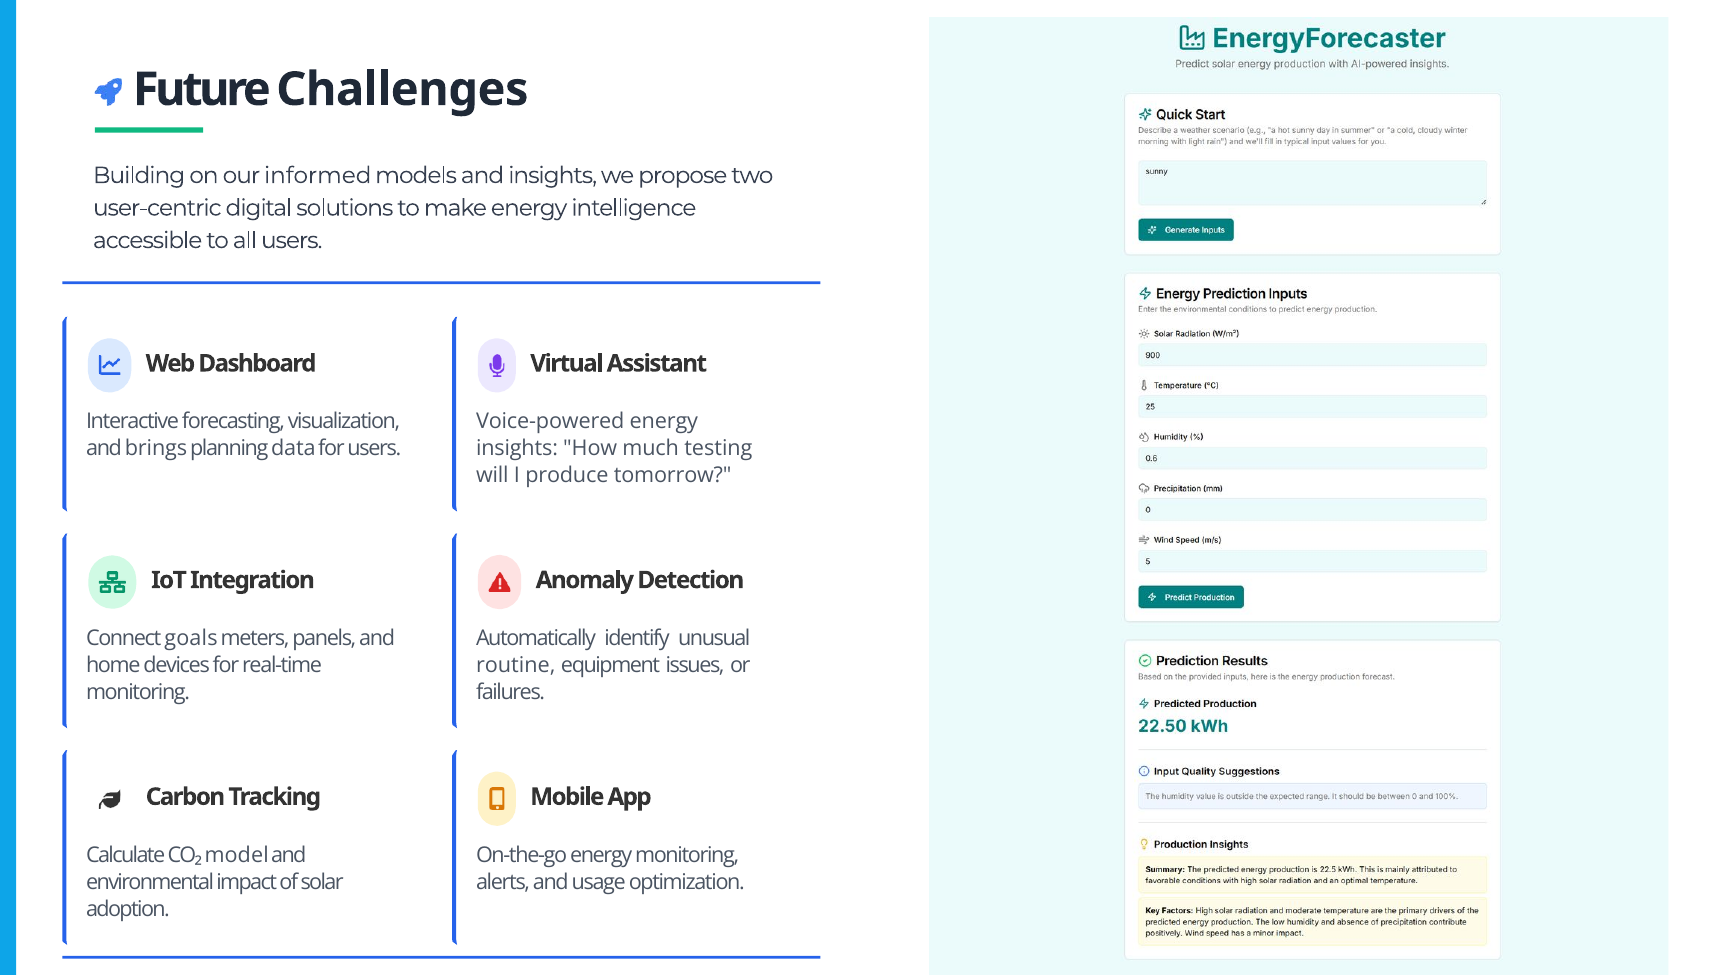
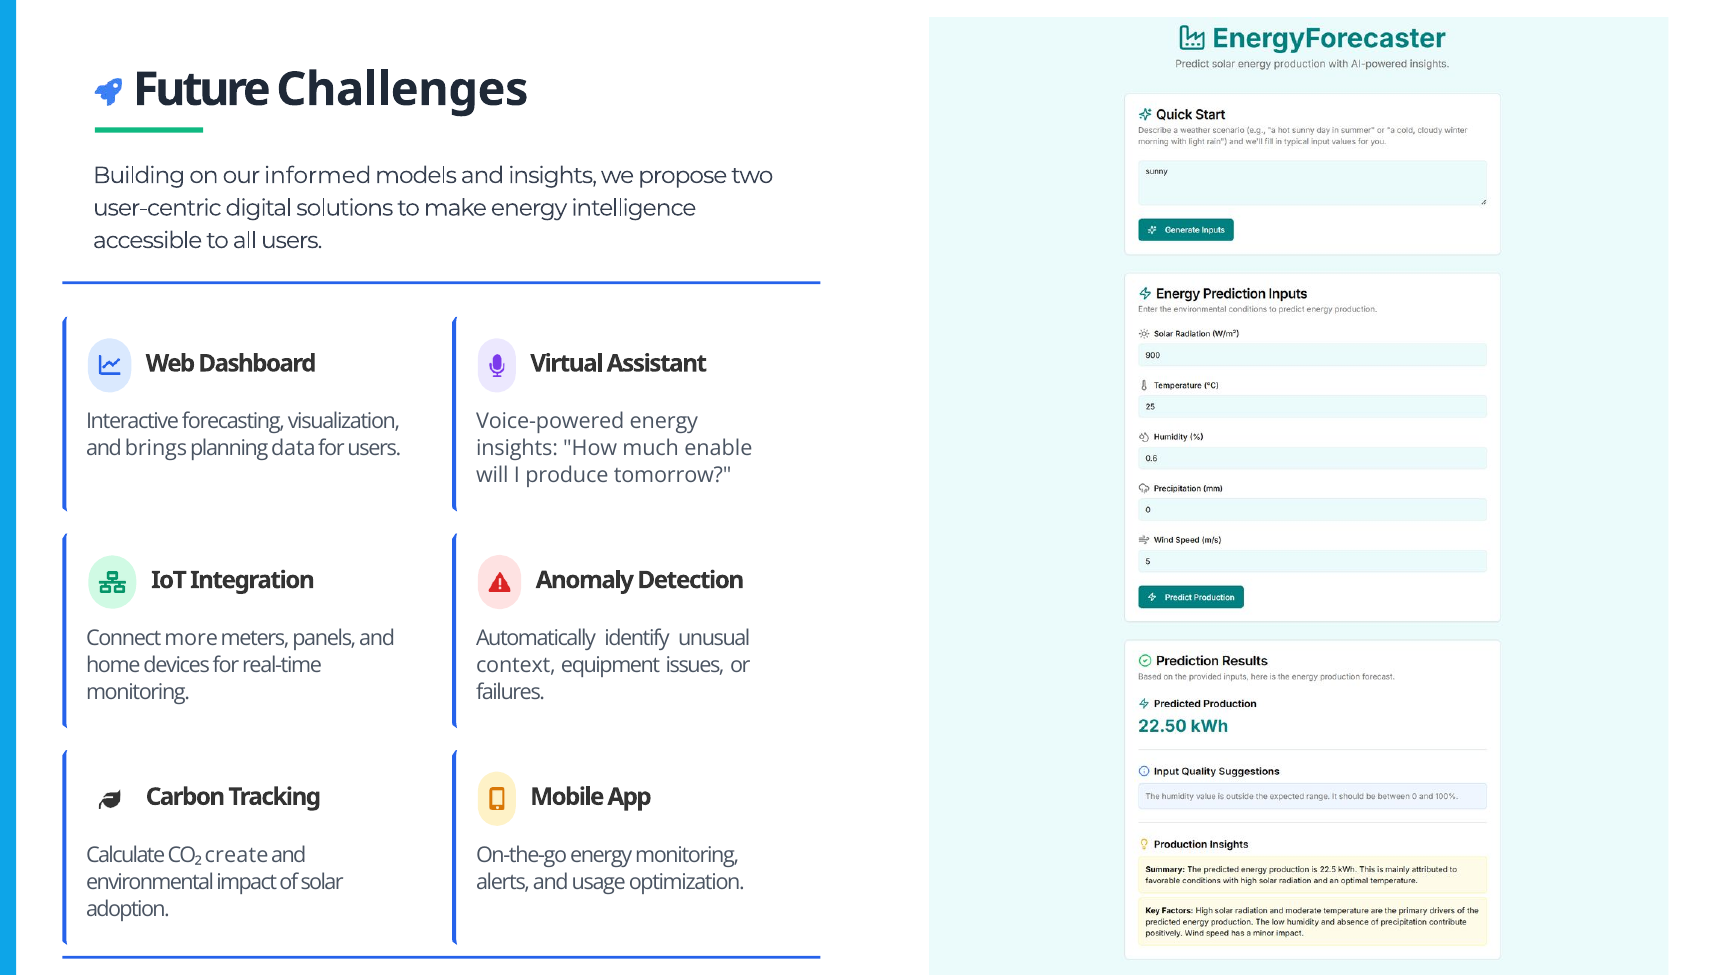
testing: testing -> enable (718, 449)
goals: goals -> more (191, 638)
routine: routine -> context (516, 665)
model: model -> create (237, 855)
